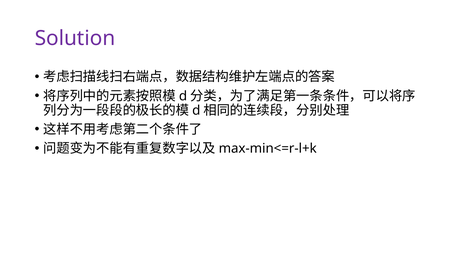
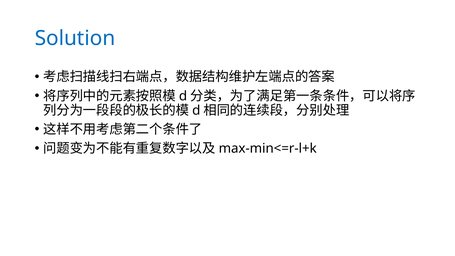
Solution colour: purple -> blue (75, 38)
